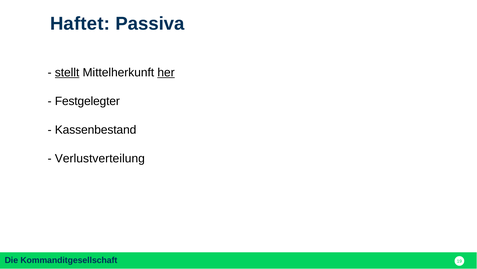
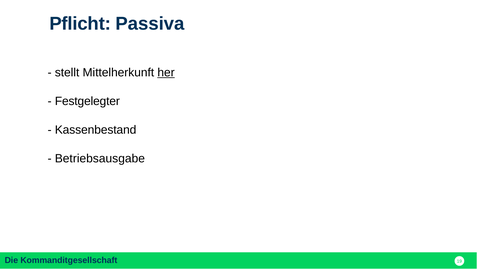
Haftet: Haftet -> Pflicht (80, 24)
stellt underline: present -> none (67, 72)
Verlustverteilung: Verlustverteilung -> Betriebsausgabe (100, 158)
